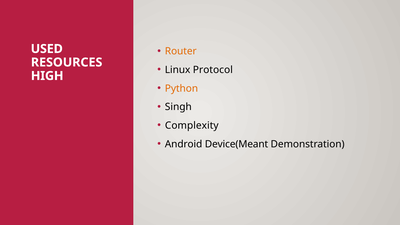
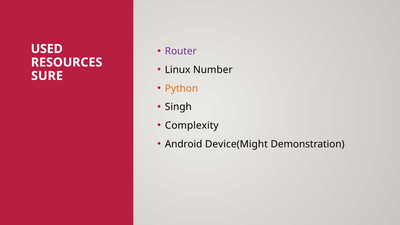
Router colour: orange -> purple (181, 51)
Protocol: Protocol -> Number (213, 70)
HIGH: HIGH -> SURE (47, 76)
Device(Meant: Device(Meant -> Device(Might (236, 144)
